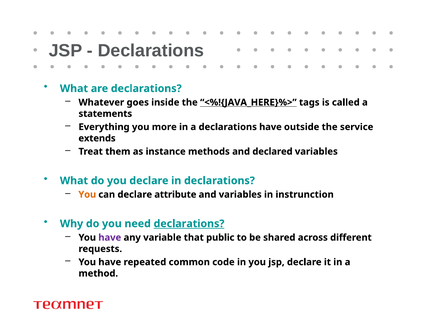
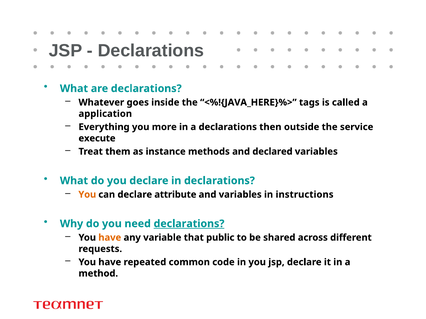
<%!{JAVA_HERE}%> underline: present -> none (248, 103)
statements: statements -> application (105, 114)
declarations have: have -> then (270, 127)
extends: extends -> execute (97, 139)
instrunction: instrunction -> instructions (305, 195)
have colour: purple -> orange (110, 238)
